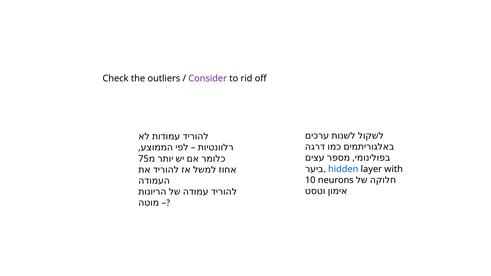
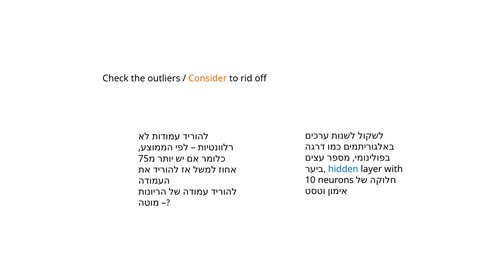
Consider colour: purple -> orange (208, 79)
